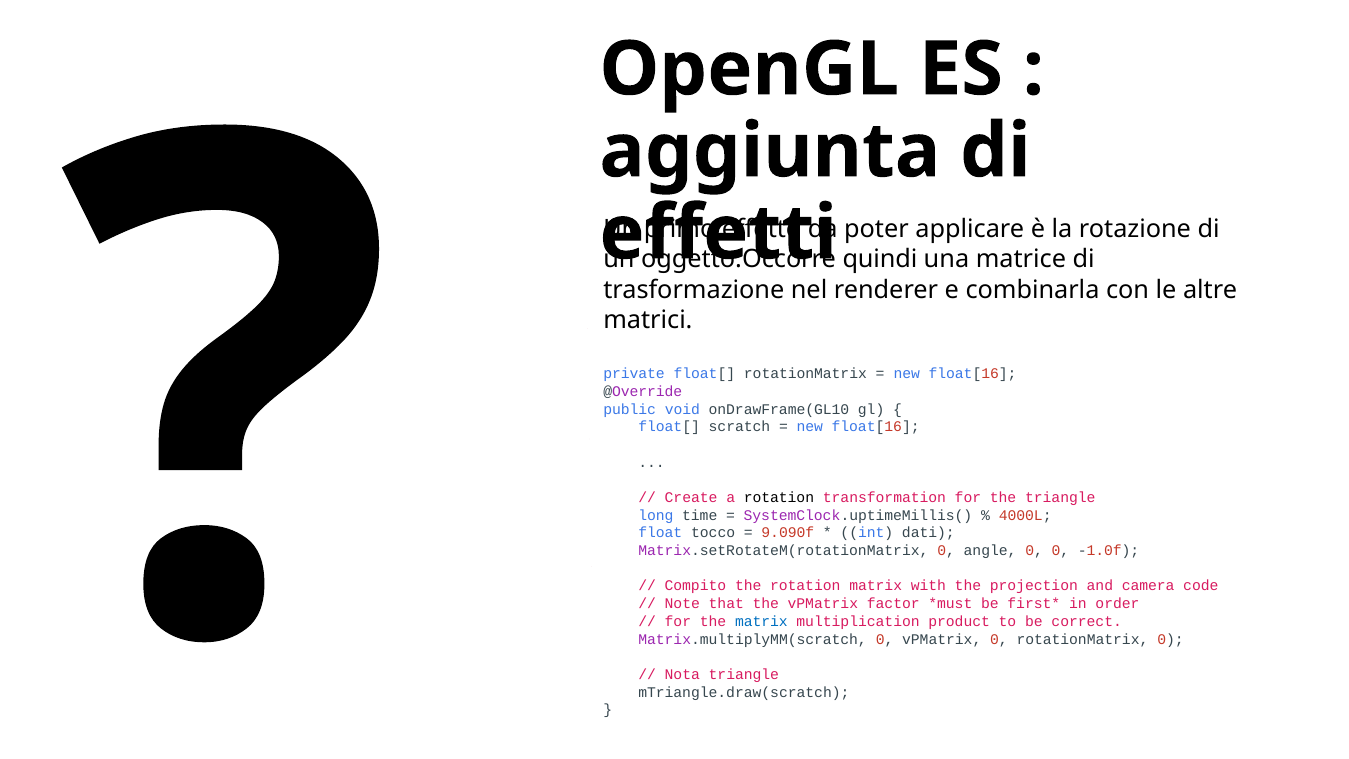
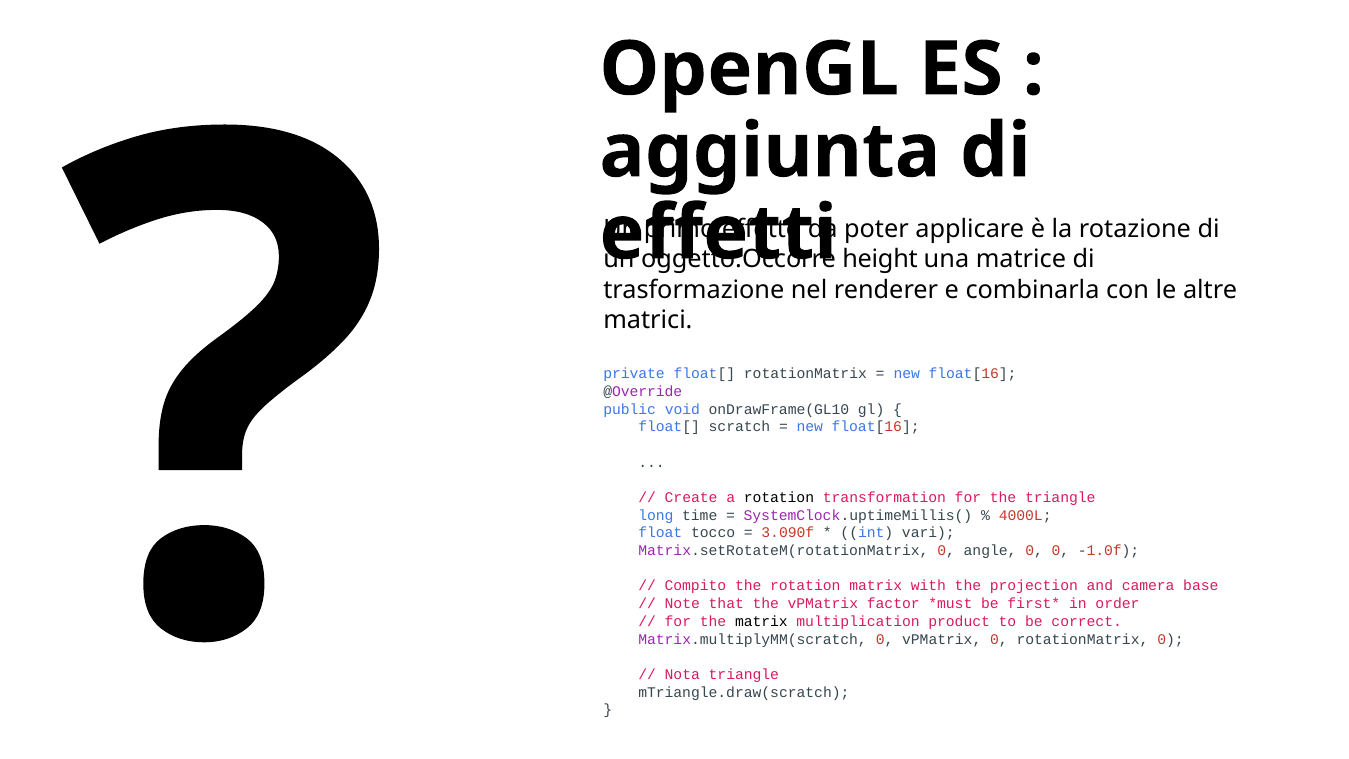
quindi: quindi -> height (880, 259)
9.090f: 9.090f -> 3.090f (788, 533)
dati: dati -> vari (928, 533)
code: code -> base (1201, 586)
matrix colour: blue -> black (761, 621)
